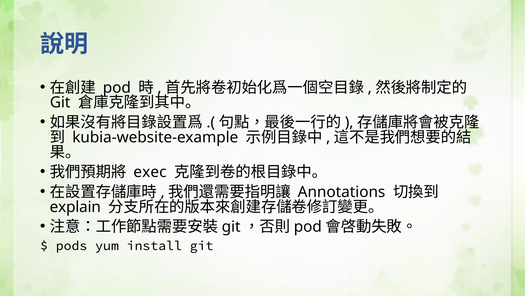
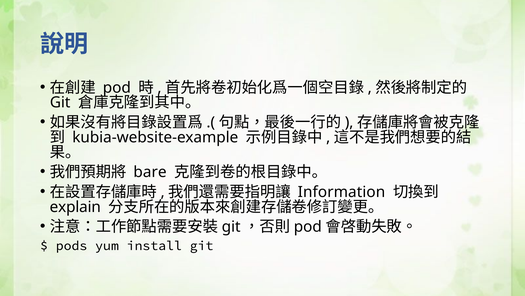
exec: exec -> bare (150, 172)
Annotations: Annotations -> Information (341, 192)
